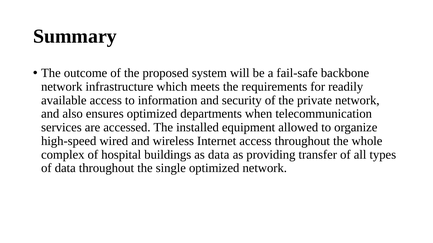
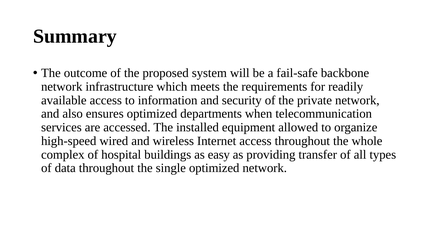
as data: data -> easy (219, 155)
